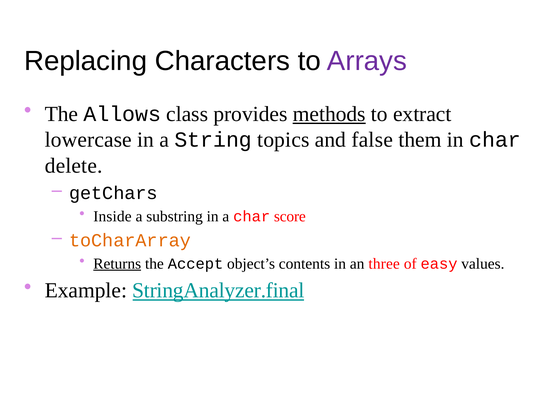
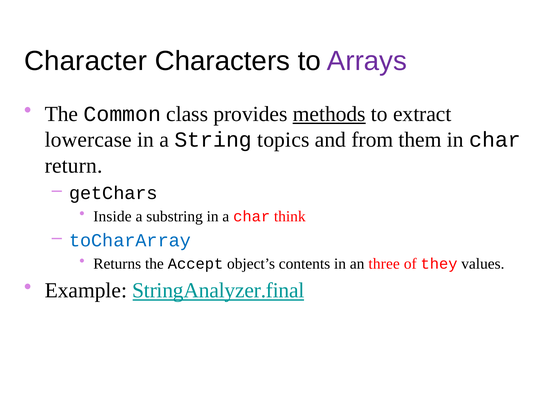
Replacing: Replacing -> Character (85, 61)
Allows: Allows -> Common (122, 114)
false: false -> from (372, 140)
delete: delete -> return (74, 166)
score: score -> think (290, 217)
toCharArray colour: orange -> blue (130, 241)
Returns underline: present -> none (117, 264)
easy: easy -> they (439, 264)
